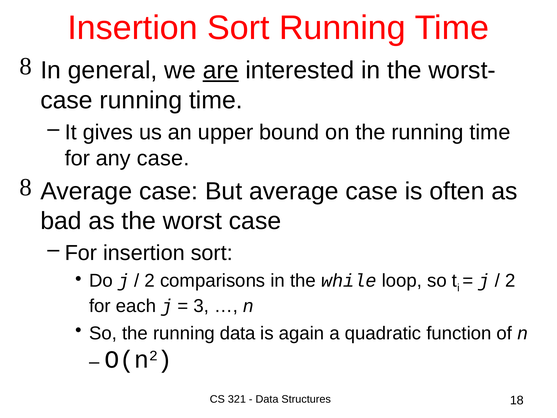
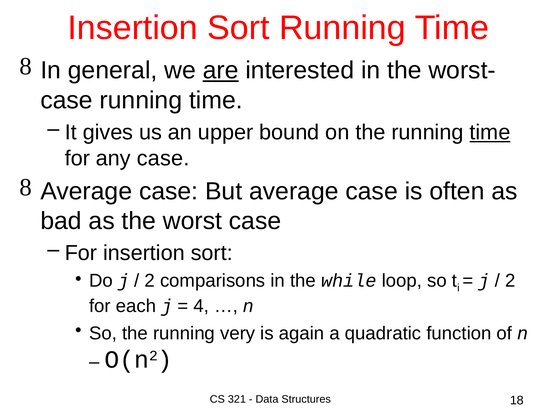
time underline: none -> present (490, 132)
3: 3 -> 4 (201, 306)
running data: data -> very (238, 333)
